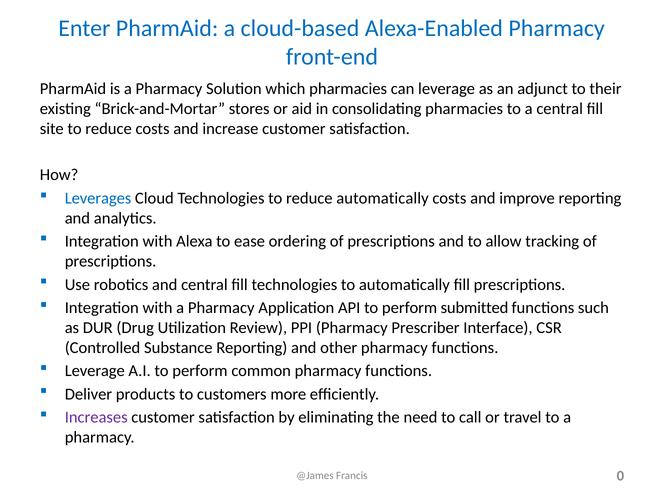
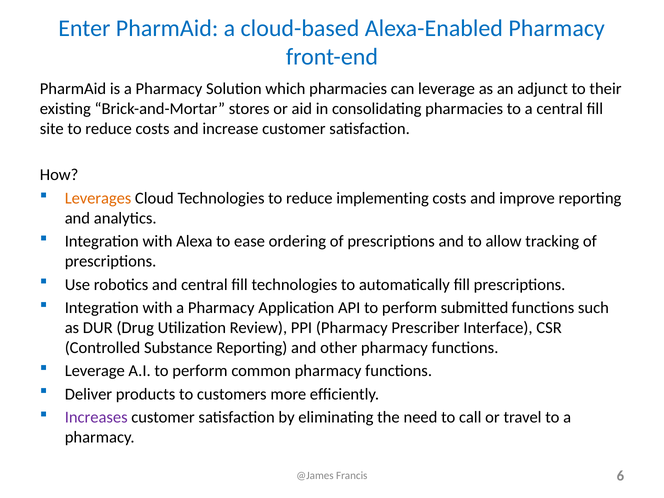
Leverages colour: blue -> orange (98, 198)
reduce automatically: automatically -> implementing (383, 198)
0: 0 -> 6 (620, 476)
